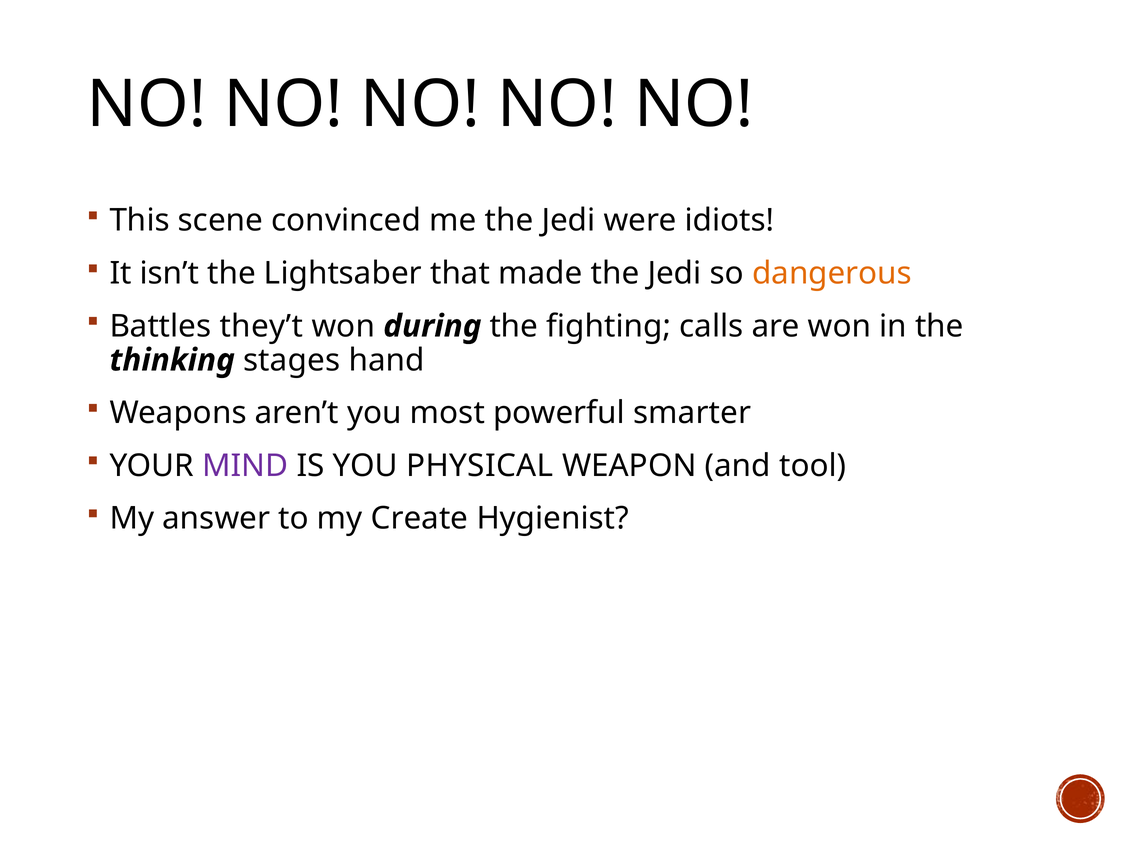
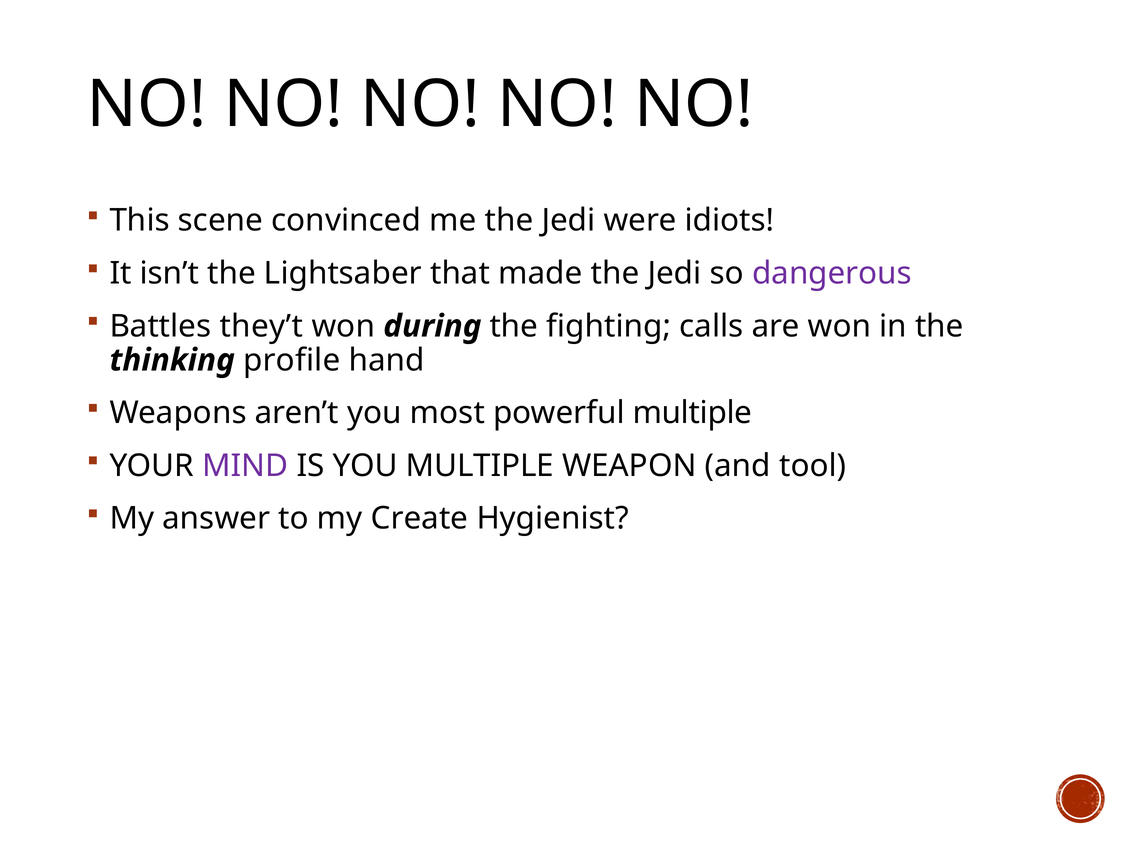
dangerous colour: orange -> purple (832, 274)
stages: stages -> profile (292, 360)
powerful smarter: smarter -> multiple (692, 413)
YOU PHYSICAL: PHYSICAL -> MULTIPLE (480, 466)
